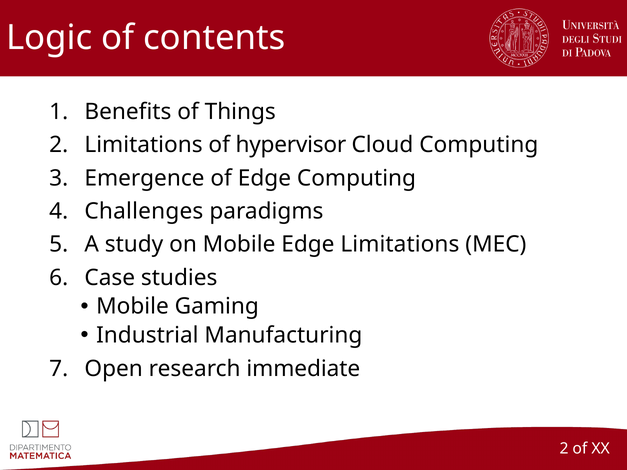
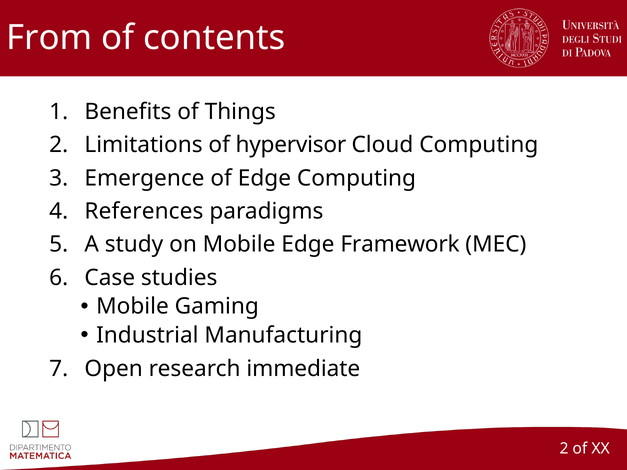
Logic: Logic -> From (49, 38)
Challenges: Challenges -> References (144, 211)
Edge Limitations: Limitations -> Framework (400, 245)
